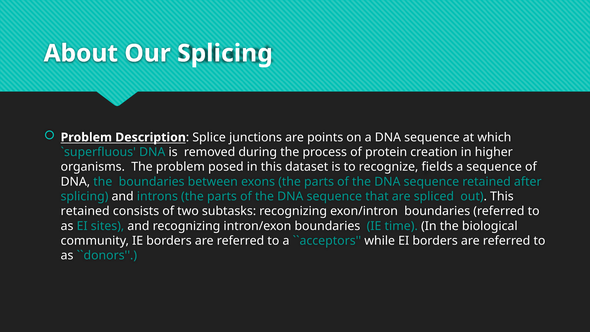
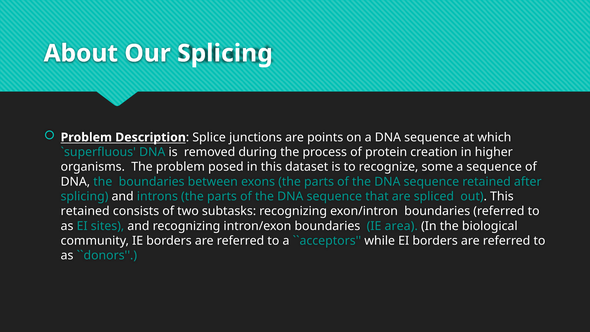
fields: fields -> some (437, 167)
time: time -> area (401, 226)
